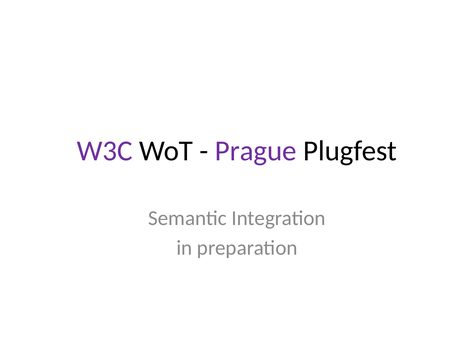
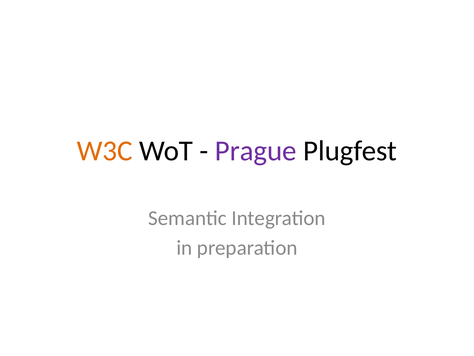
W3C colour: purple -> orange (105, 151)
